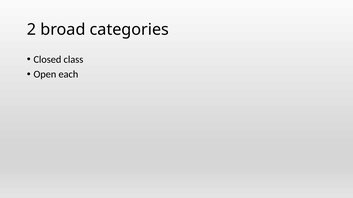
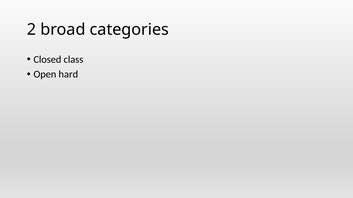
each: each -> hard (68, 74)
